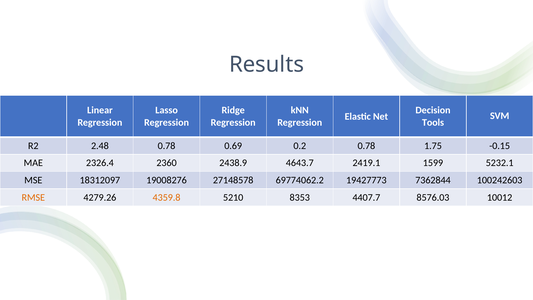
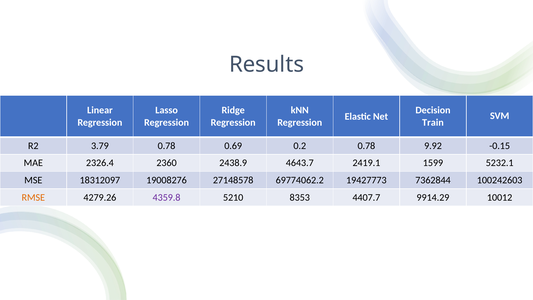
Tools: Tools -> Train (433, 122)
2.48: 2.48 -> 3.79 (100, 146)
1.75: 1.75 -> 9.92 (433, 146)
4359.8 colour: orange -> purple (167, 197)
8576.03: 8576.03 -> 9914.29 (433, 197)
